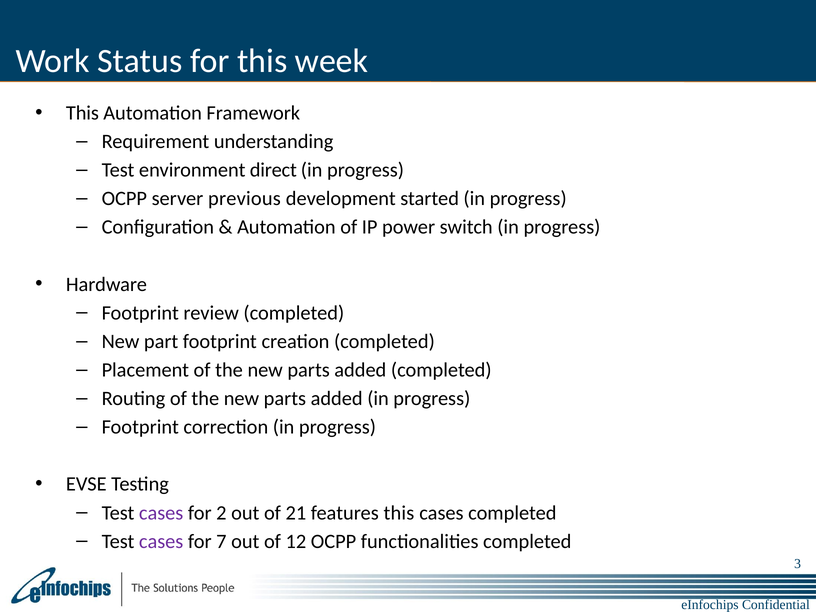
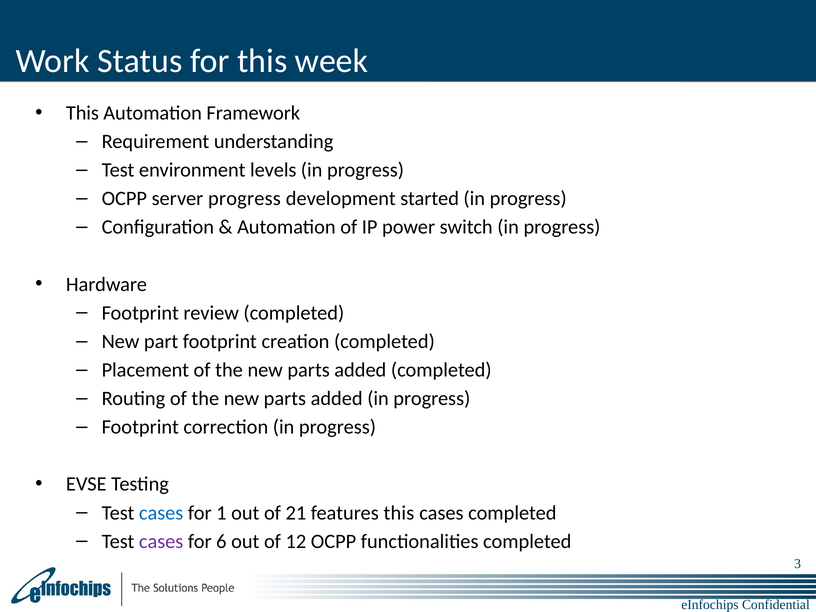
direct: direct -> levels (273, 170)
server previous: previous -> progress (244, 199)
cases colour: purple -> blue (161, 513)
2: 2 -> 1 (221, 513)
7: 7 -> 6 (221, 541)
